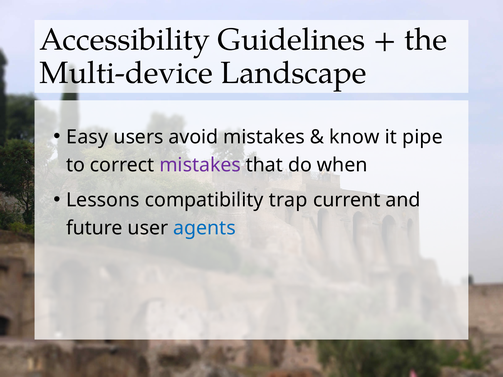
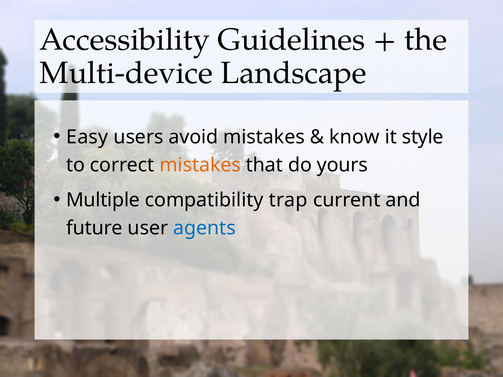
pipe: pipe -> style (423, 137)
mistakes colour: purple -> orange (200, 165)
when: when -> yours (342, 165)
Lessons: Lessons -> Multiple (103, 200)
